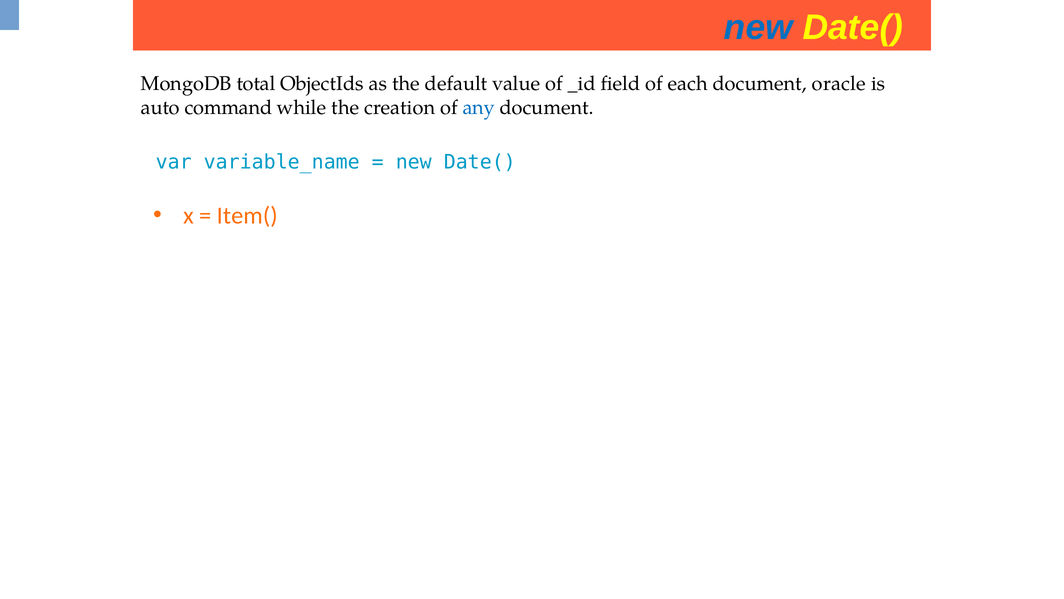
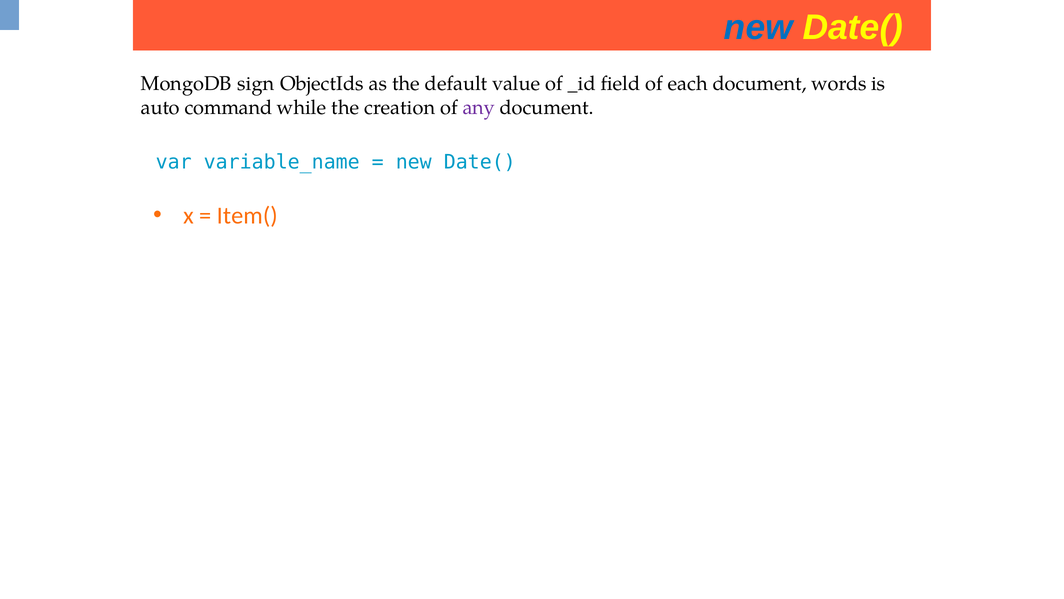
total: total -> sign (256, 84)
oracle: oracle -> words (839, 84)
any colour: blue -> purple (479, 108)
